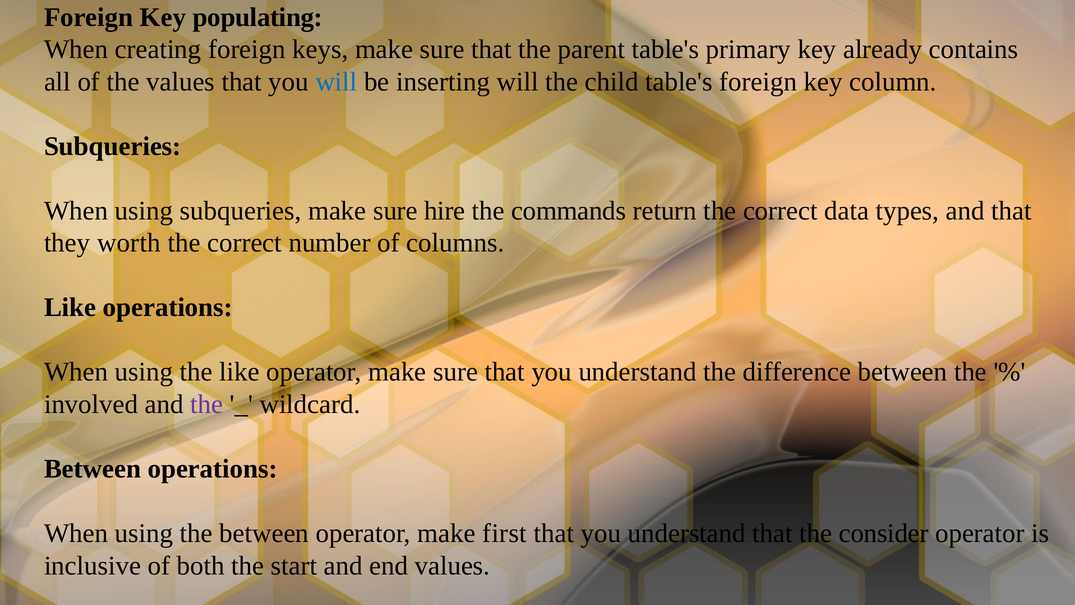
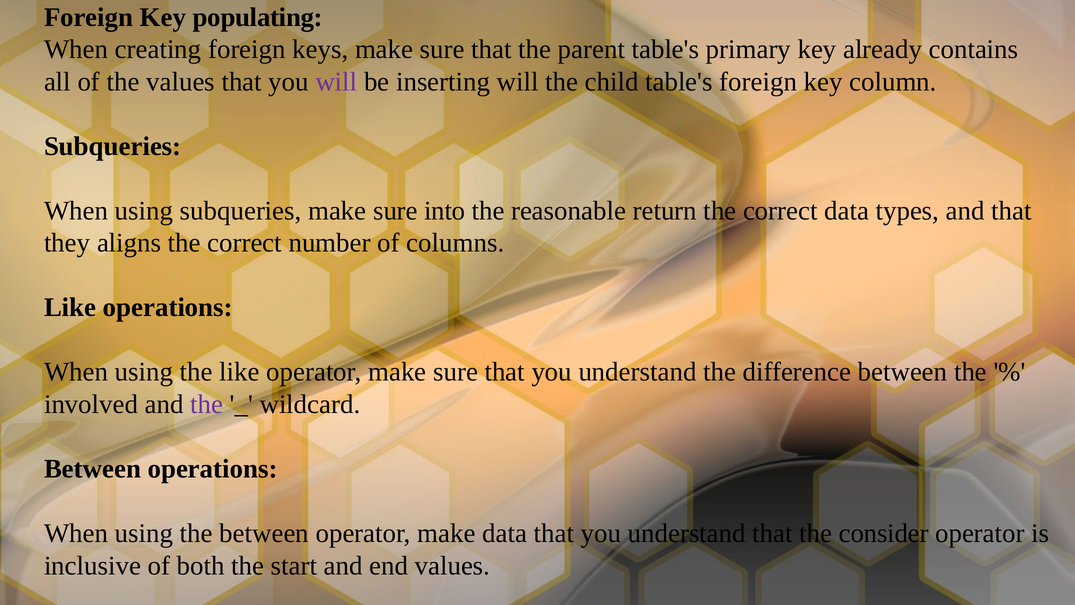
will colour: blue -> purple (336, 82)
hire: hire -> into (445, 211)
commands: commands -> reasonable (569, 211)
worth: worth -> aligns (129, 243)
make first: first -> data (505, 533)
